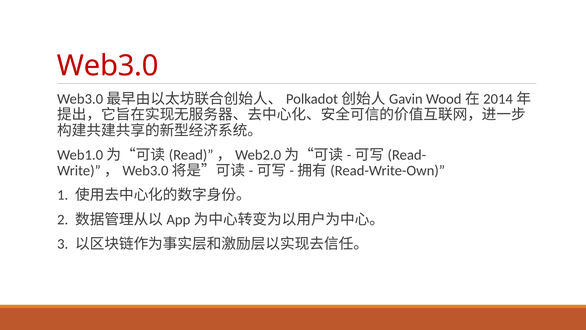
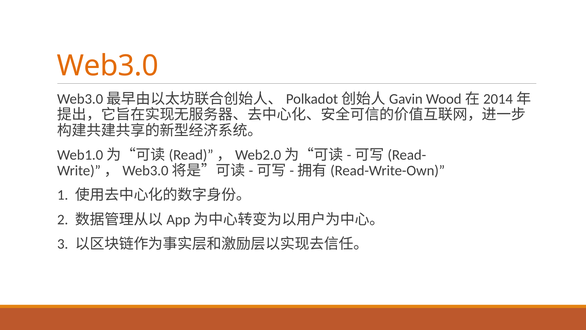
Web3.0 colour: red -> orange (108, 66)
